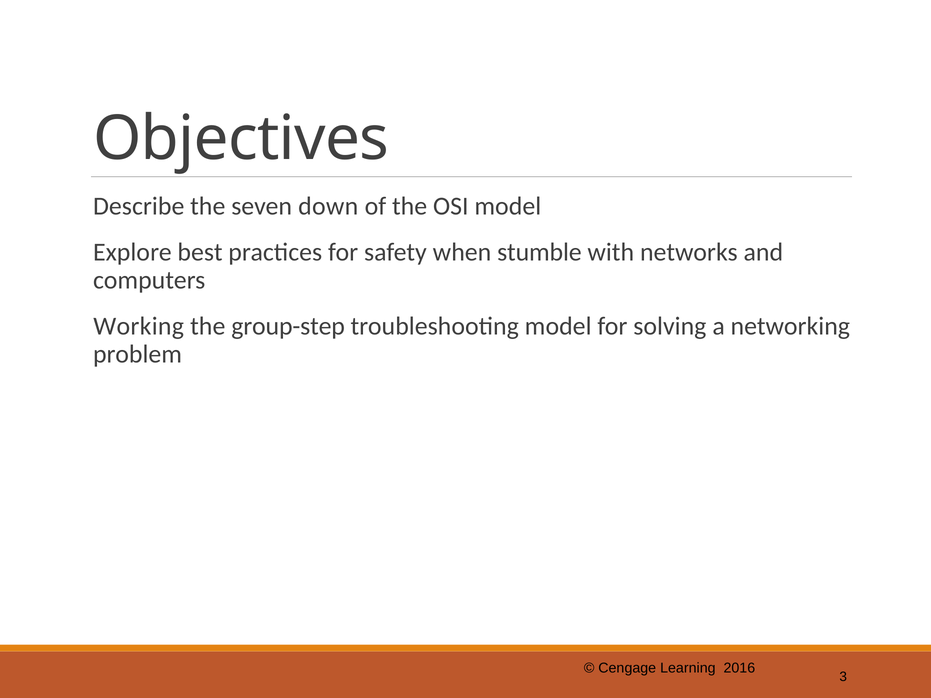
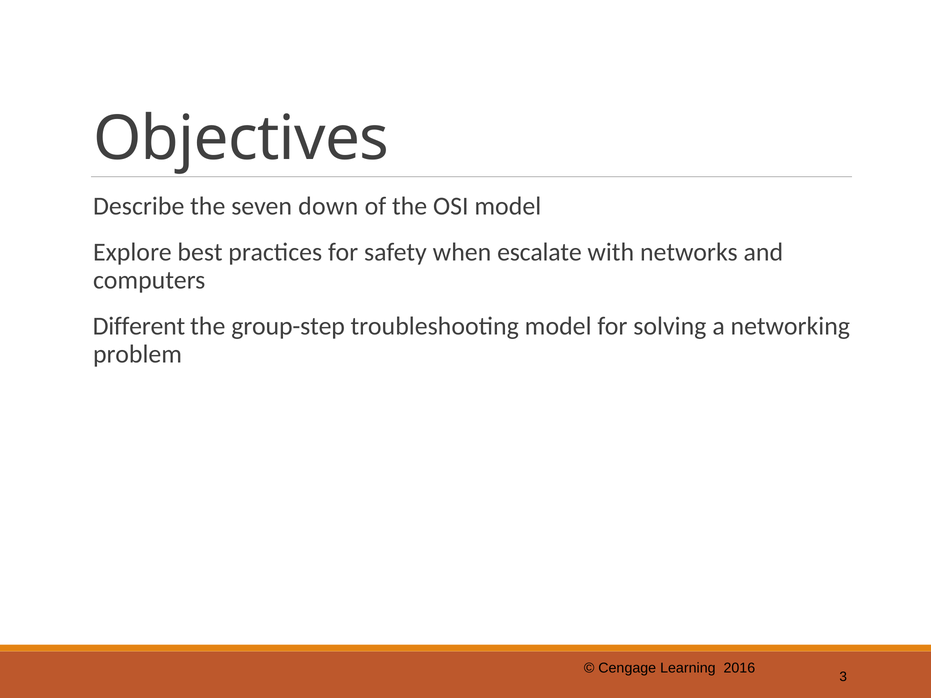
stumble: stumble -> escalate (539, 252)
Working: Working -> Different (139, 326)
